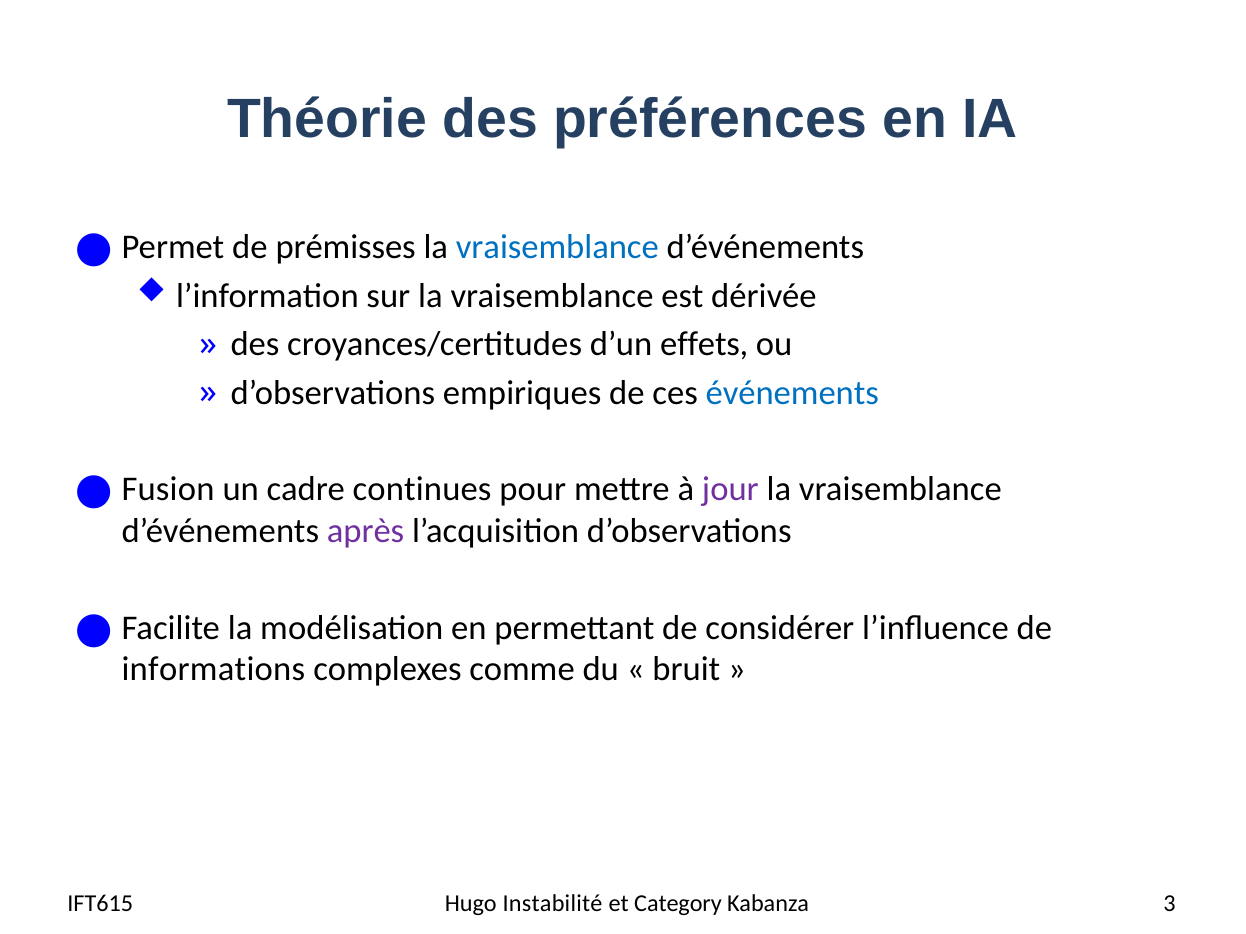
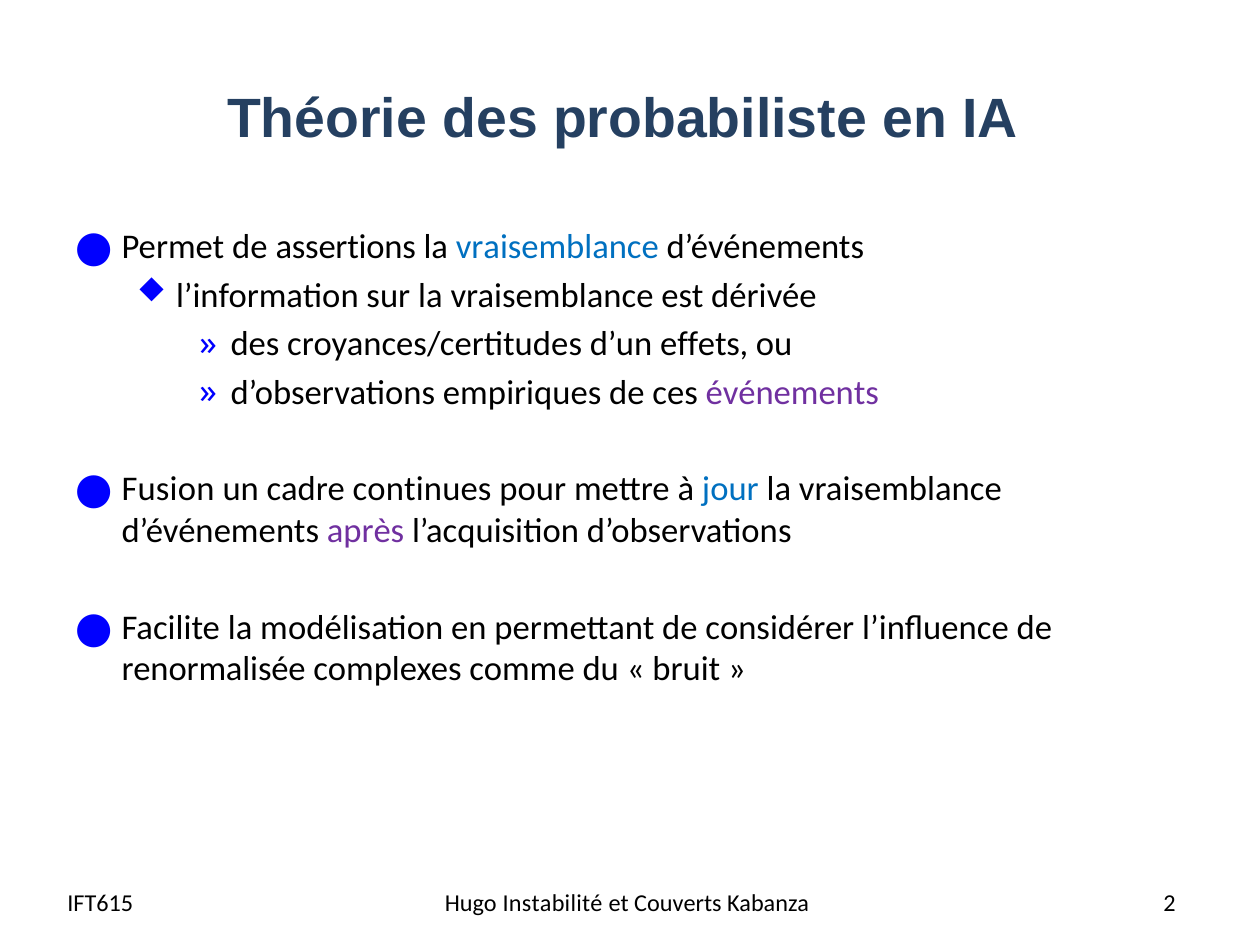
préférences: préférences -> probabiliste (710, 119)
prémisses: prémisses -> assertions (346, 247)
événements colour: blue -> purple (792, 393)
jour colour: purple -> blue (730, 490)
informations: informations -> renormalisée (214, 670)
Category: Category -> Couverts (678, 904)
3: 3 -> 2 (1169, 904)
